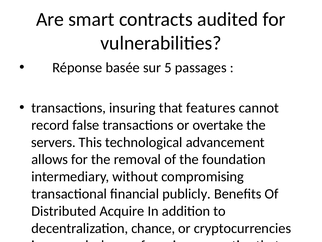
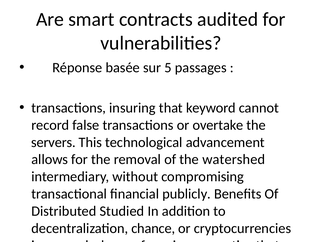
features: features -> keyword (211, 108)
of the foundation: foundation -> watershed (234, 159)
Acquire: Acquire -> Studied (122, 211)
